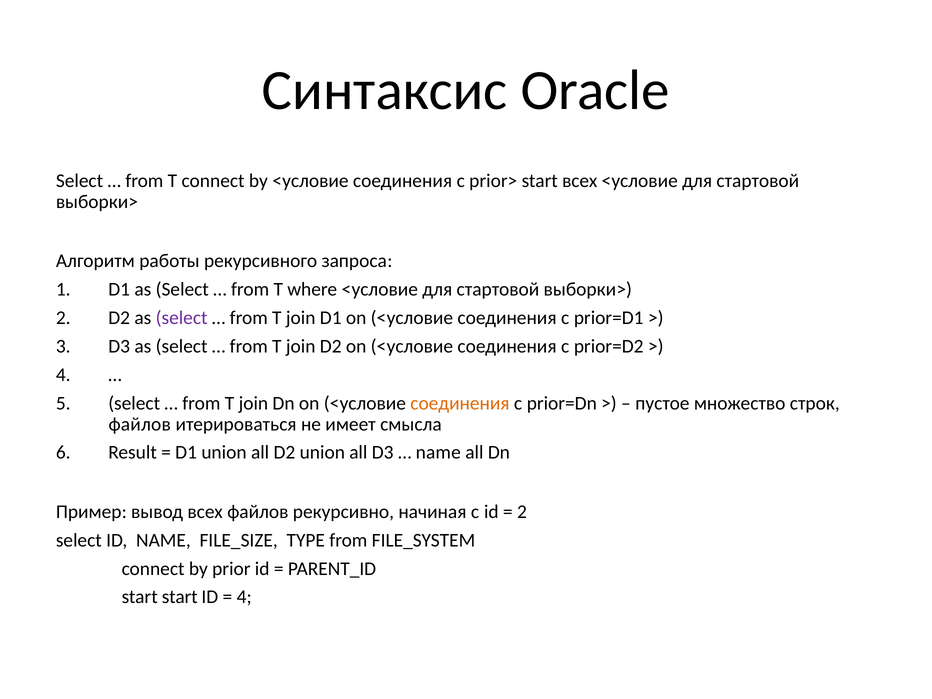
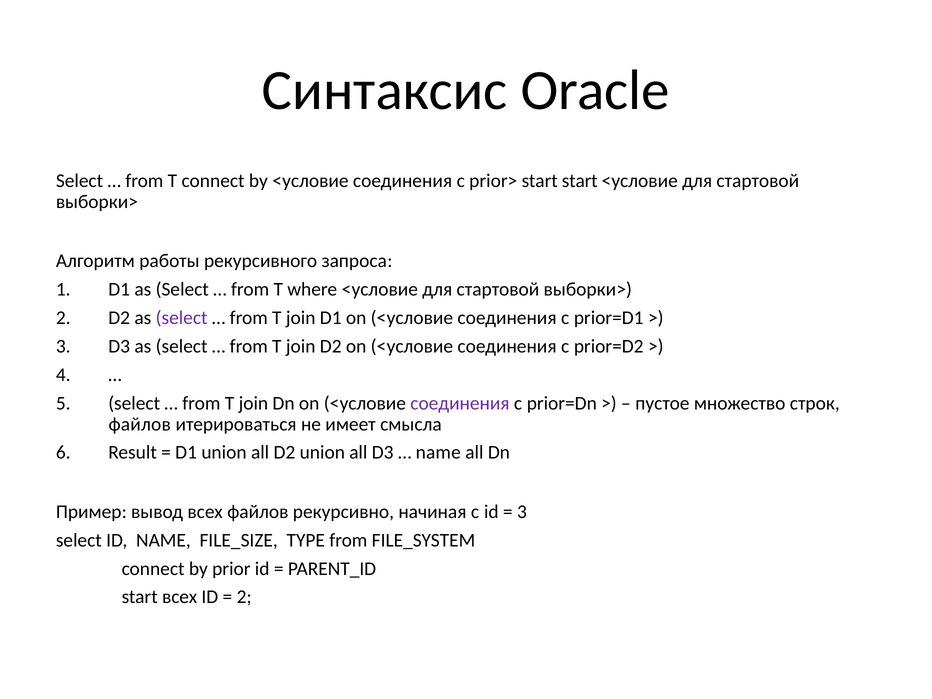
start всех: всех -> start (580, 181)
соединения colour: orange -> purple (460, 403)
2: 2 -> 3 (522, 512)
start start: start -> всех (180, 597)
4: 4 -> 2 (244, 597)
